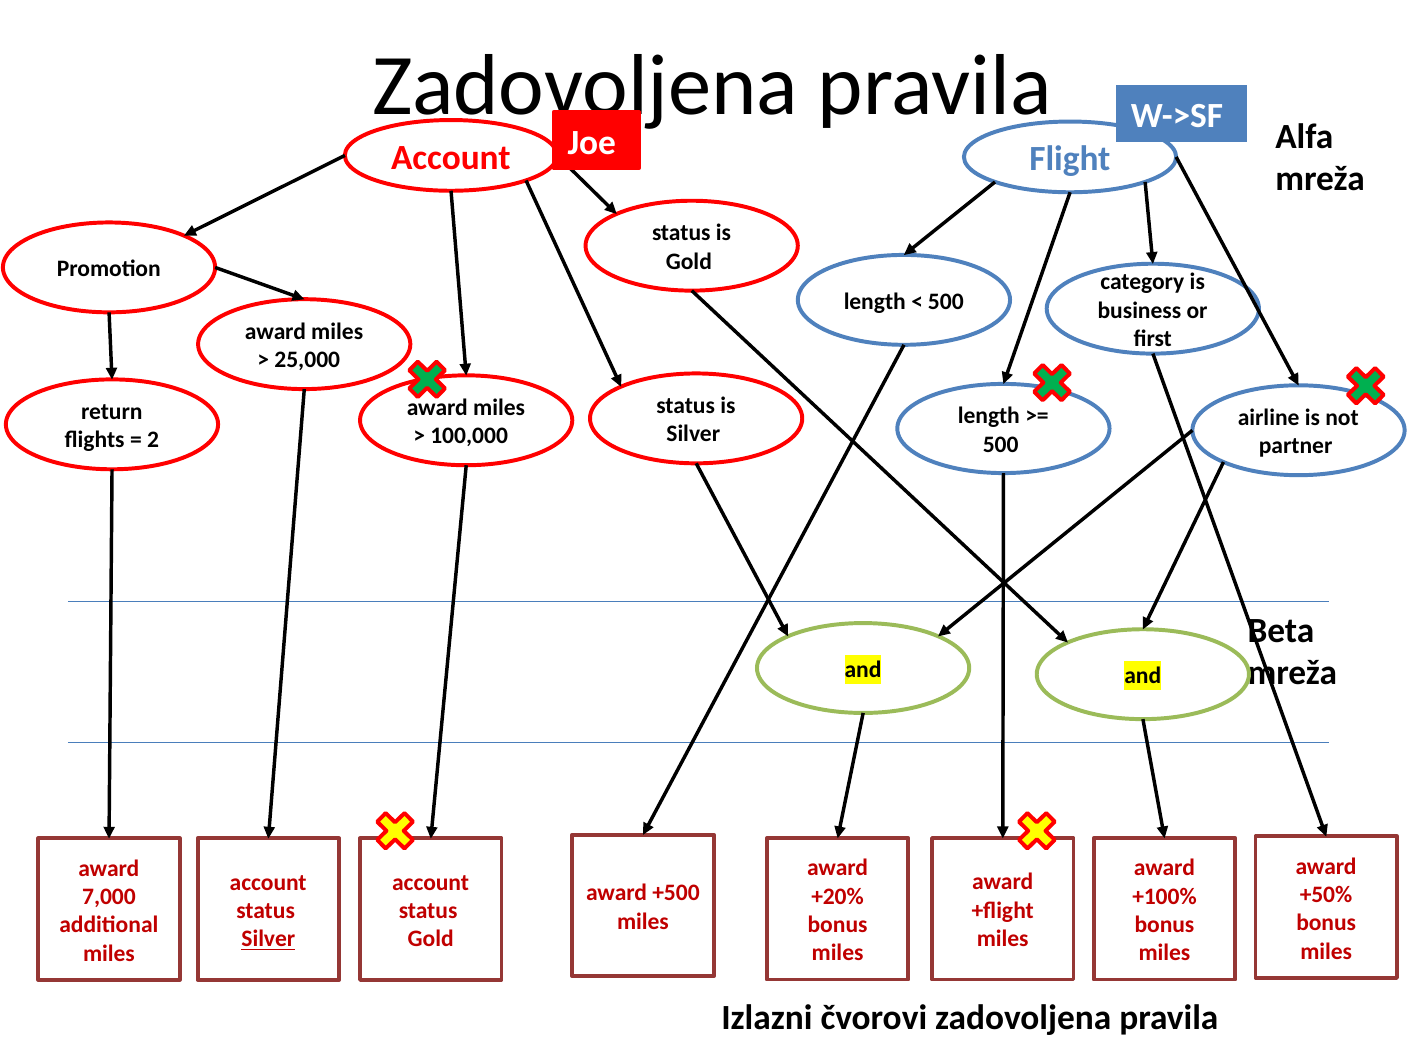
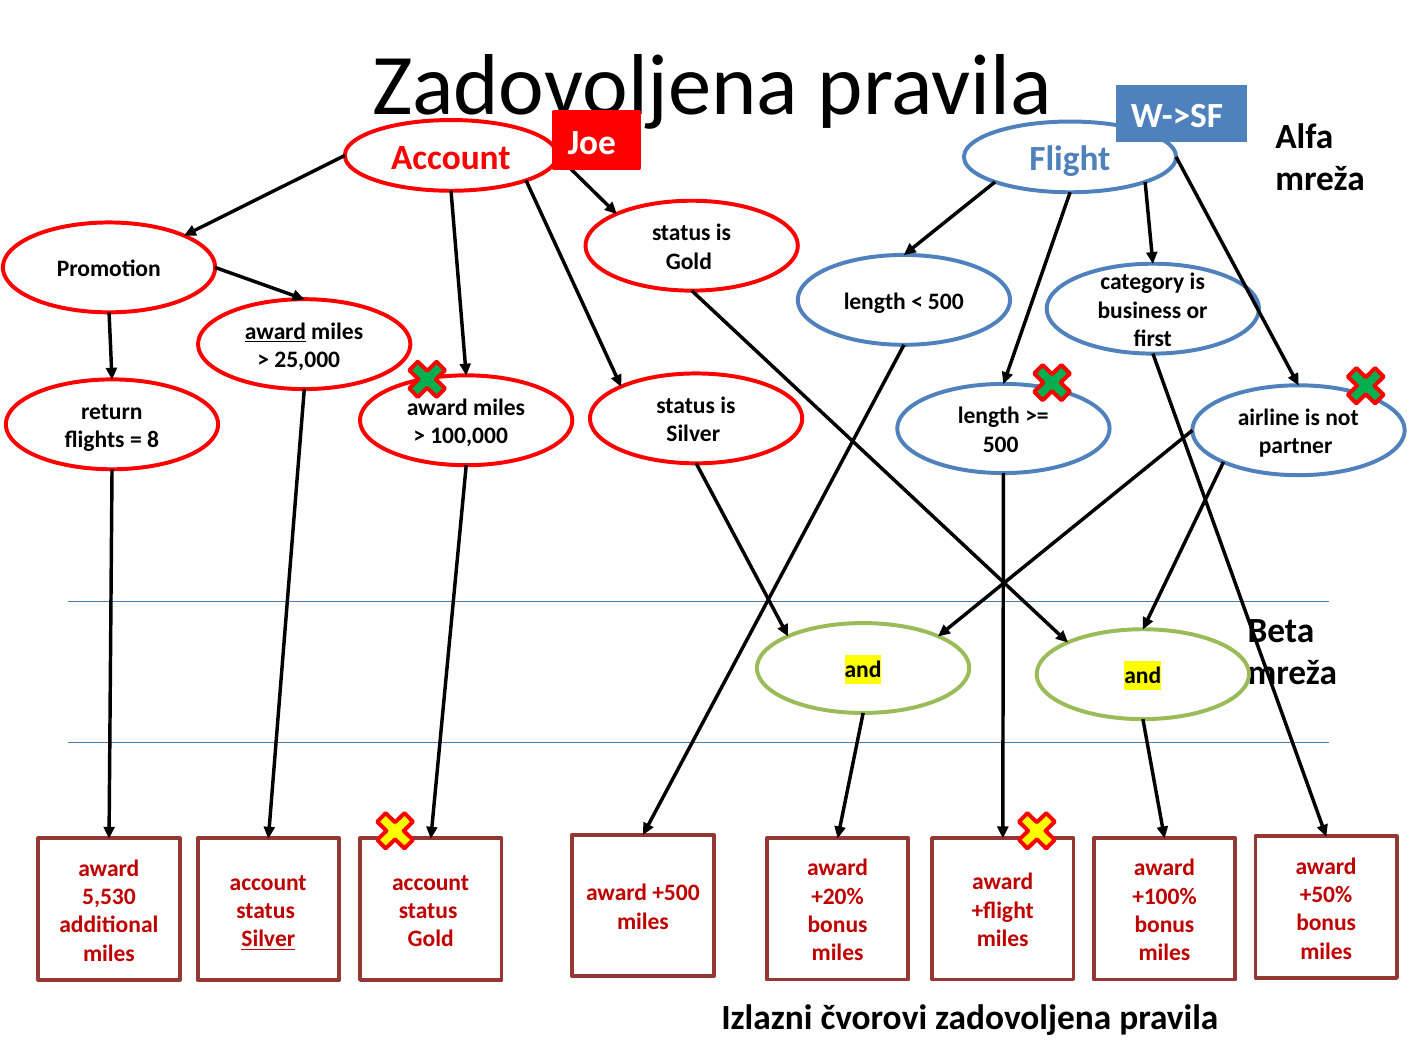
award underline: none -> present (276, 332)
2: 2 -> 8 (153, 440)
7,000: 7,000 -> 5,530 (109, 897)
